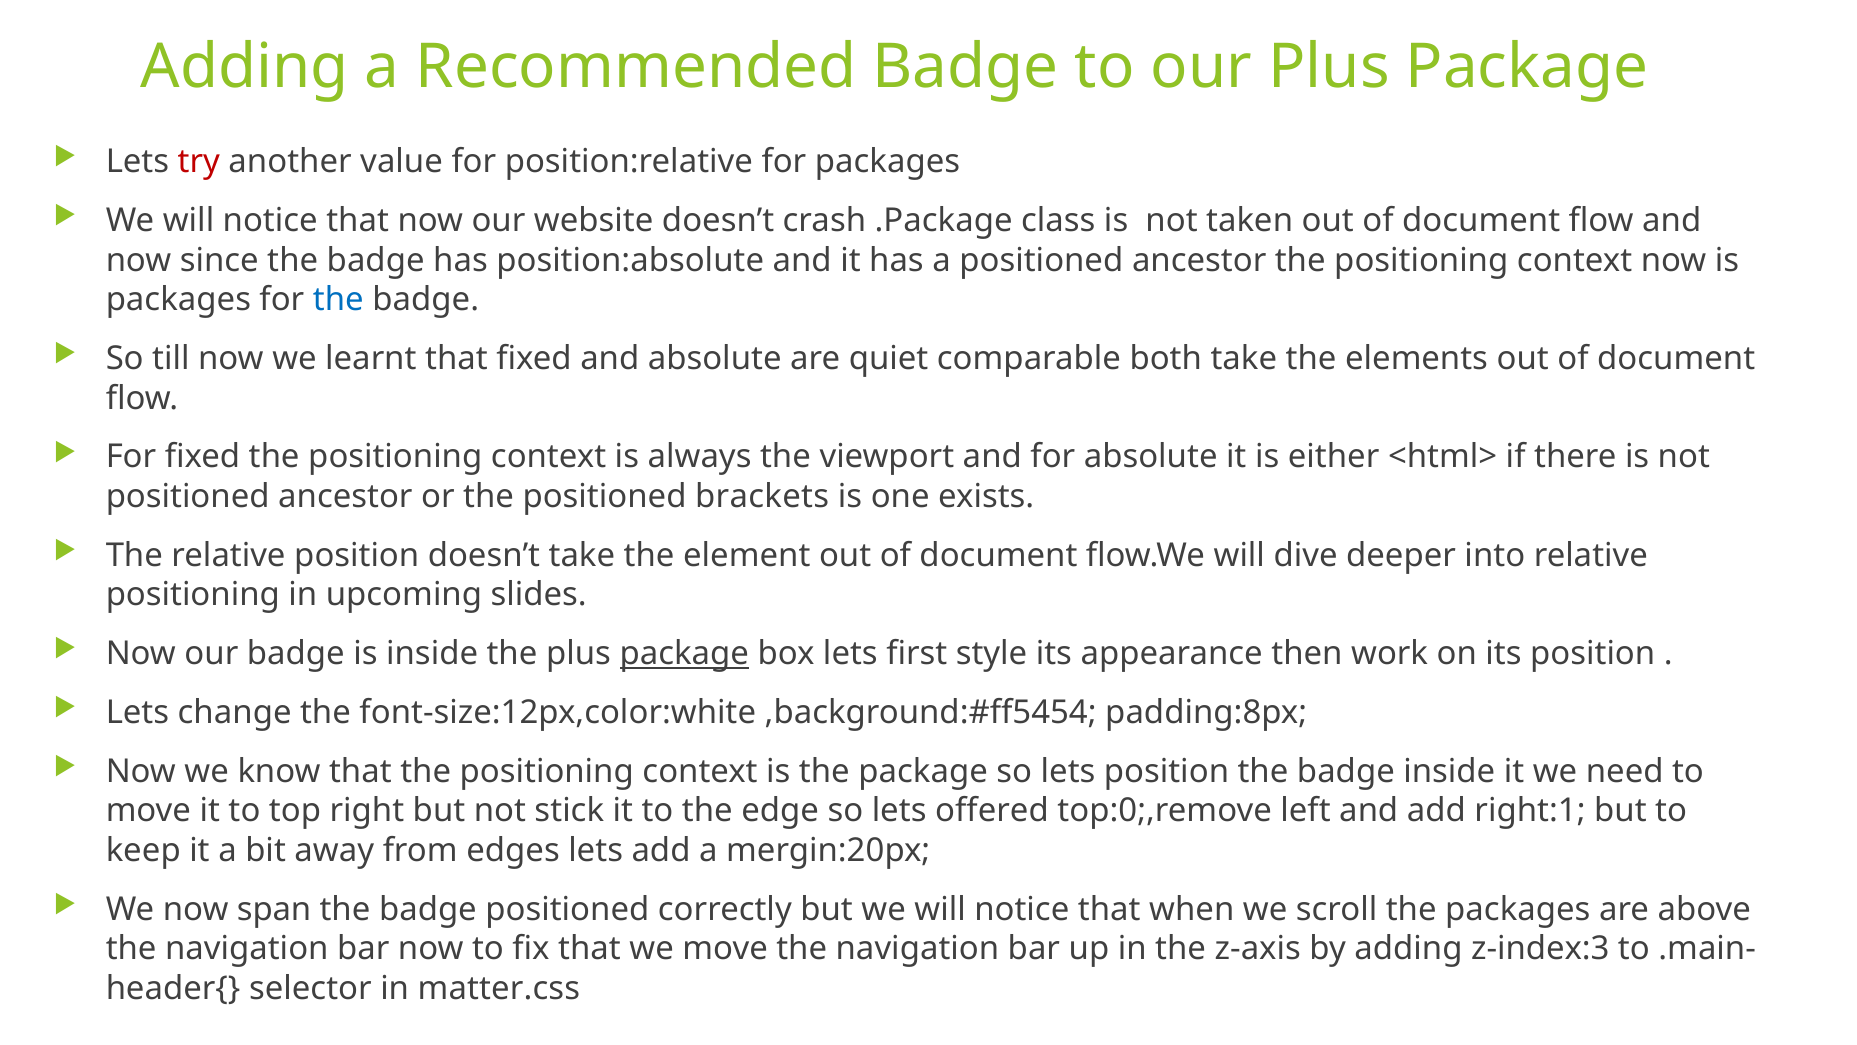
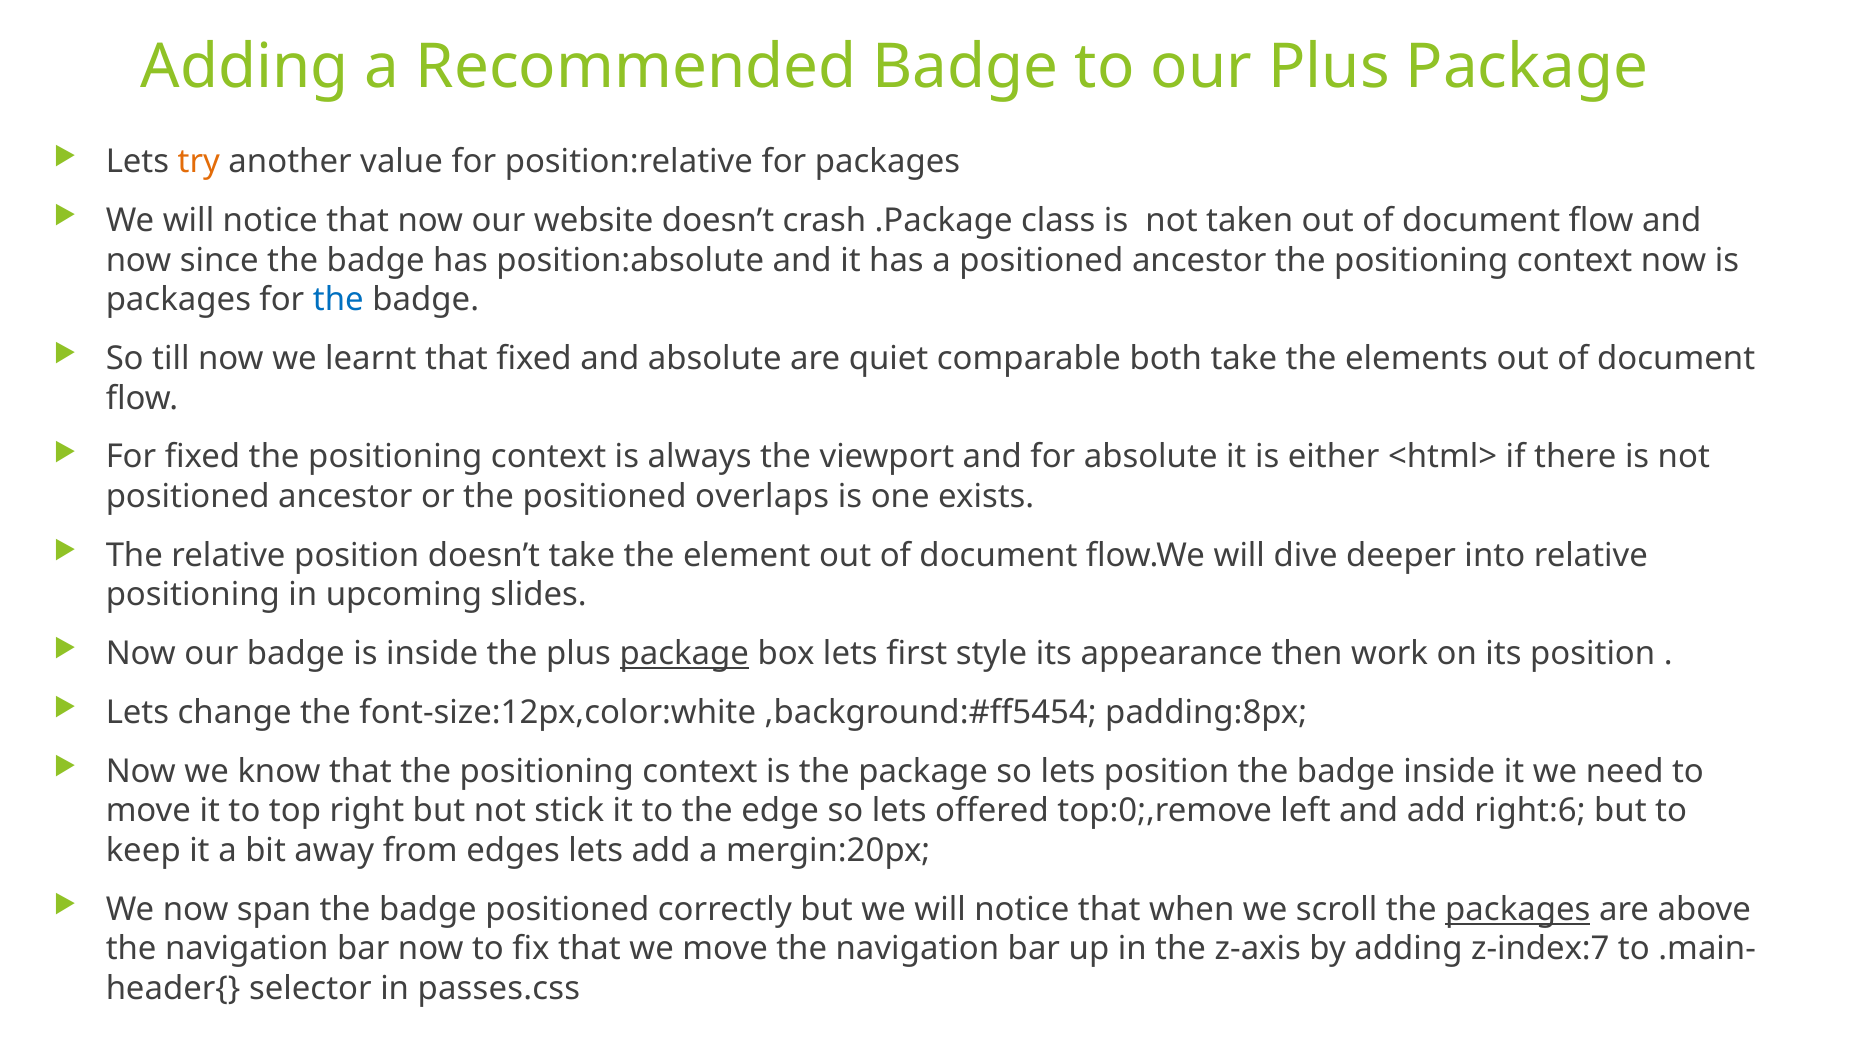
try colour: red -> orange (199, 162)
brackets: brackets -> overlaps (762, 496)
right:1: right:1 -> right:6 (1530, 811)
packages underline: none -> present (1518, 909)
z-index:3: z-index:3 -> z-index:7 (1540, 948)
matter.css: matter.css -> passes.css (499, 988)
